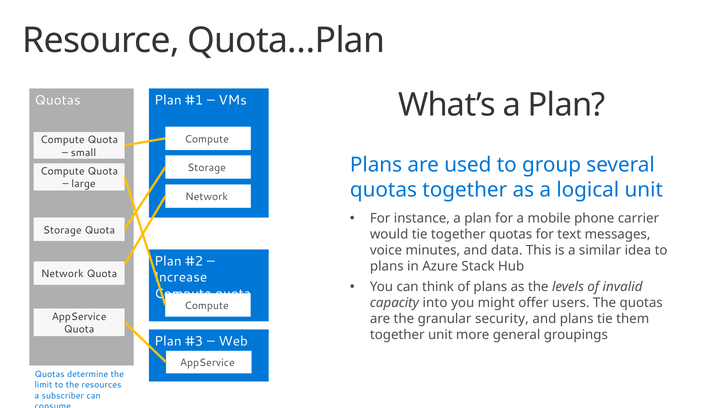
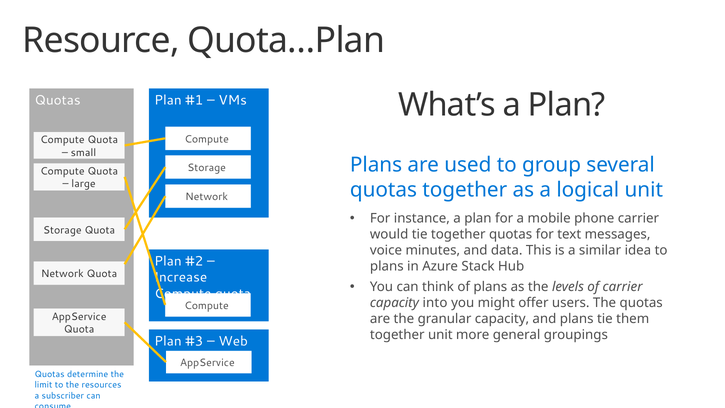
of invalid: invalid -> carrier (623, 287)
granular security: security -> capacity (502, 319)
